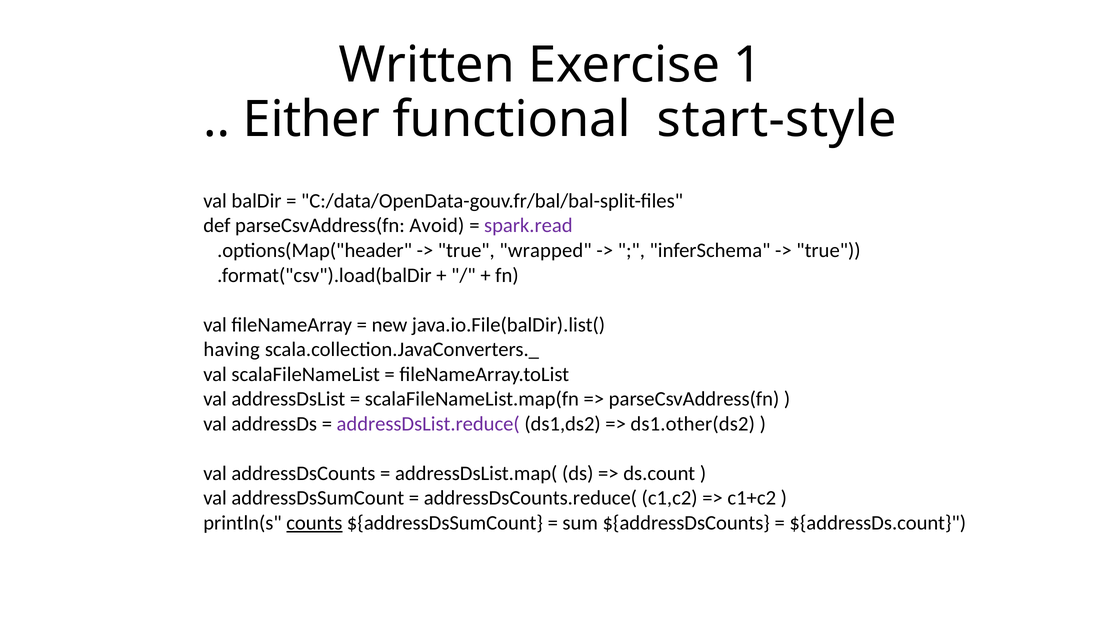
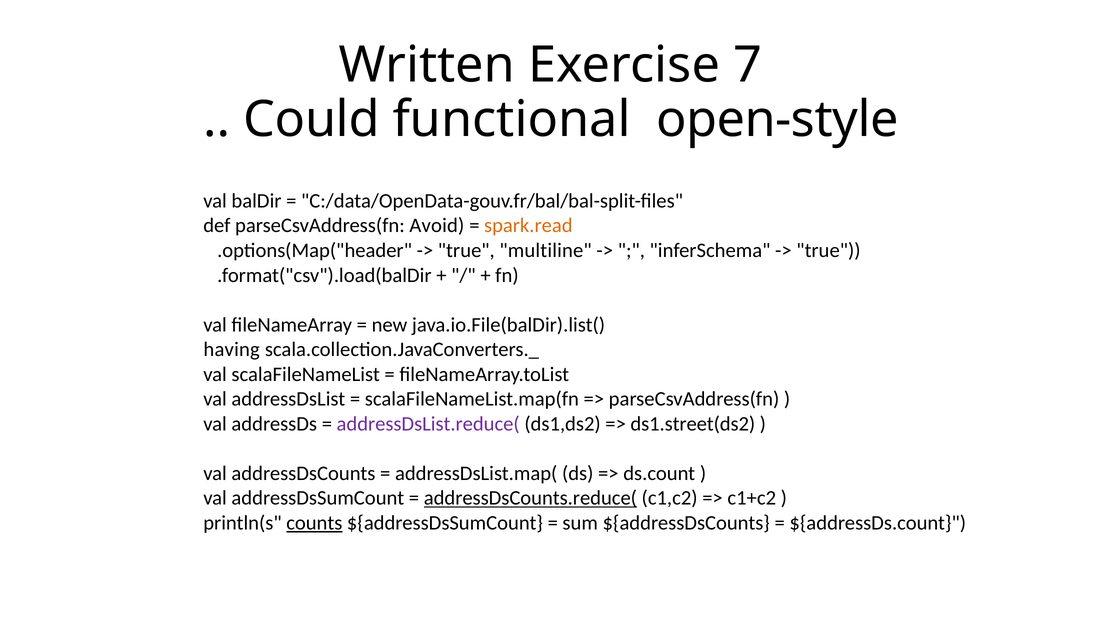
1: 1 -> 7 (748, 65)
Either: Either -> Could (311, 120)
start-style: start-style -> open-style (777, 120)
spark.read colour: purple -> orange (528, 226)
wrapped: wrapped -> multiline (546, 251)
ds1.other(ds2: ds1.other(ds2 -> ds1.street(ds2 (693, 424)
addressDsCounts.reduce( underline: none -> present (530, 498)
